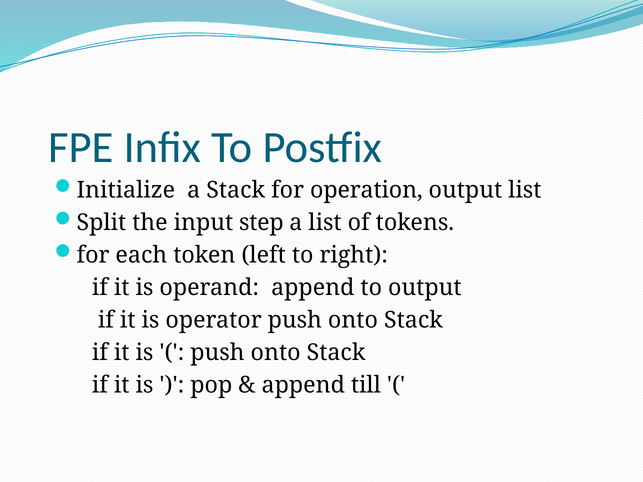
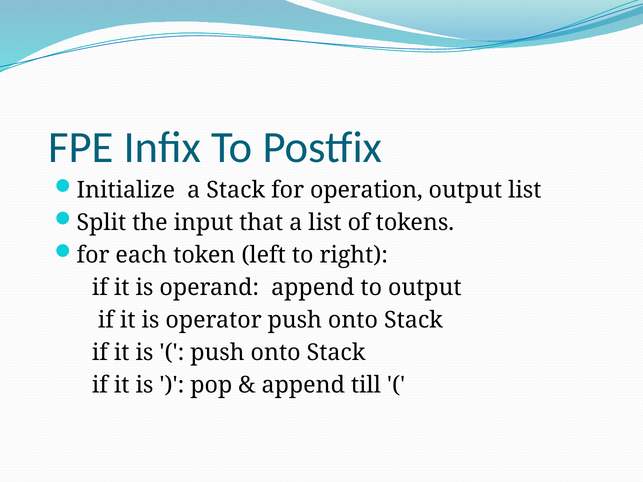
step: step -> that (261, 223)
